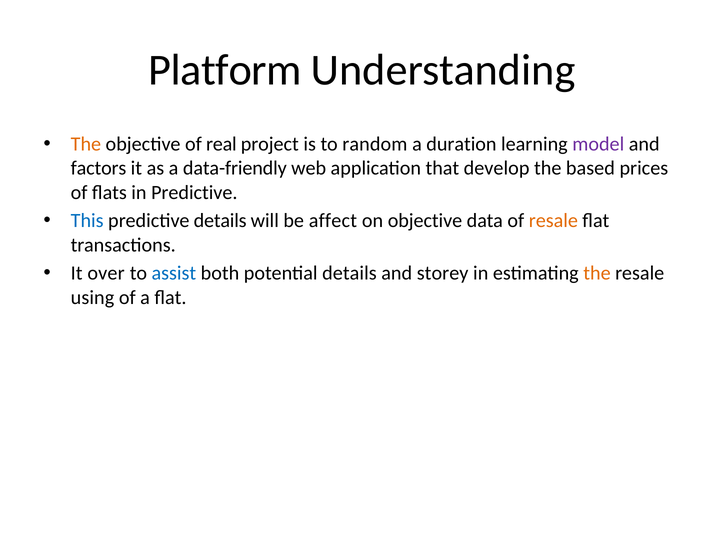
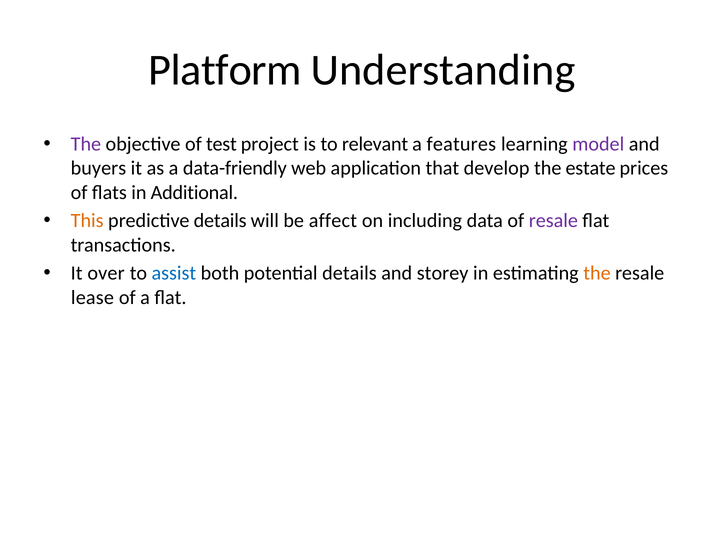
The colour: orange -> purple (86, 144)
real: real -> test (221, 144)
random: random -> relevant (375, 144)
duration: duration -> features (461, 144)
factors: factors -> buyers (98, 168)
based: based -> estate (591, 168)
in Predictive: Predictive -> Additional (194, 192)
This colour: blue -> orange (87, 221)
on objective: objective -> including (425, 221)
resale colour: orange -> purple (553, 221)
using: using -> lease (92, 297)
